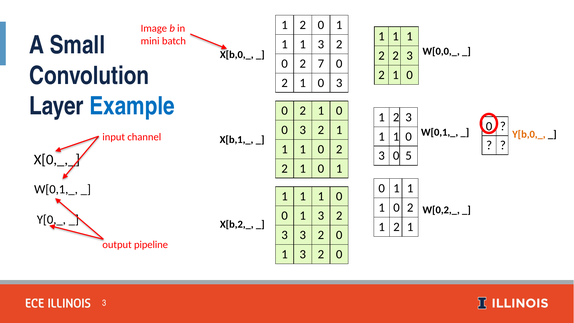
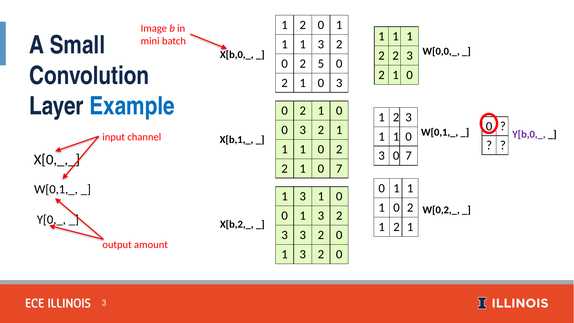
7: 7 -> 5 (321, 64)
Y[b,0,_ colour: orange -> purple (529, 134)
3 0 5: 5 -> 7 (409, 156)
1 0 1: 1 -> 7 (339, 168)
1: 1 -> 3 (303, 196)
pipeline: pipeline -> amount (151, 244)
